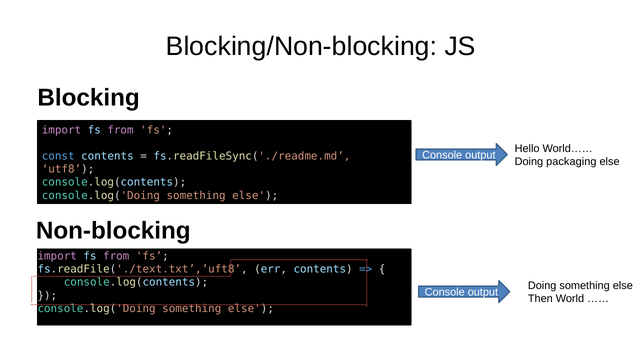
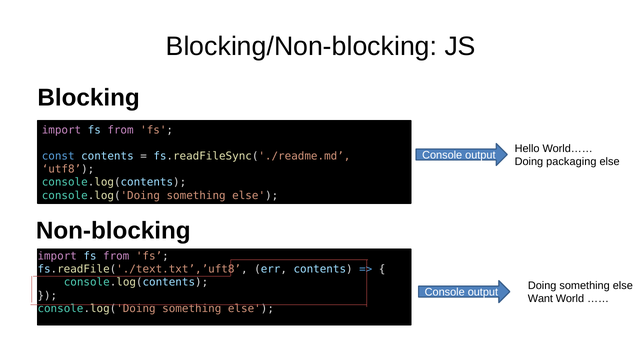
Then: Then -> Want (540, 299)
